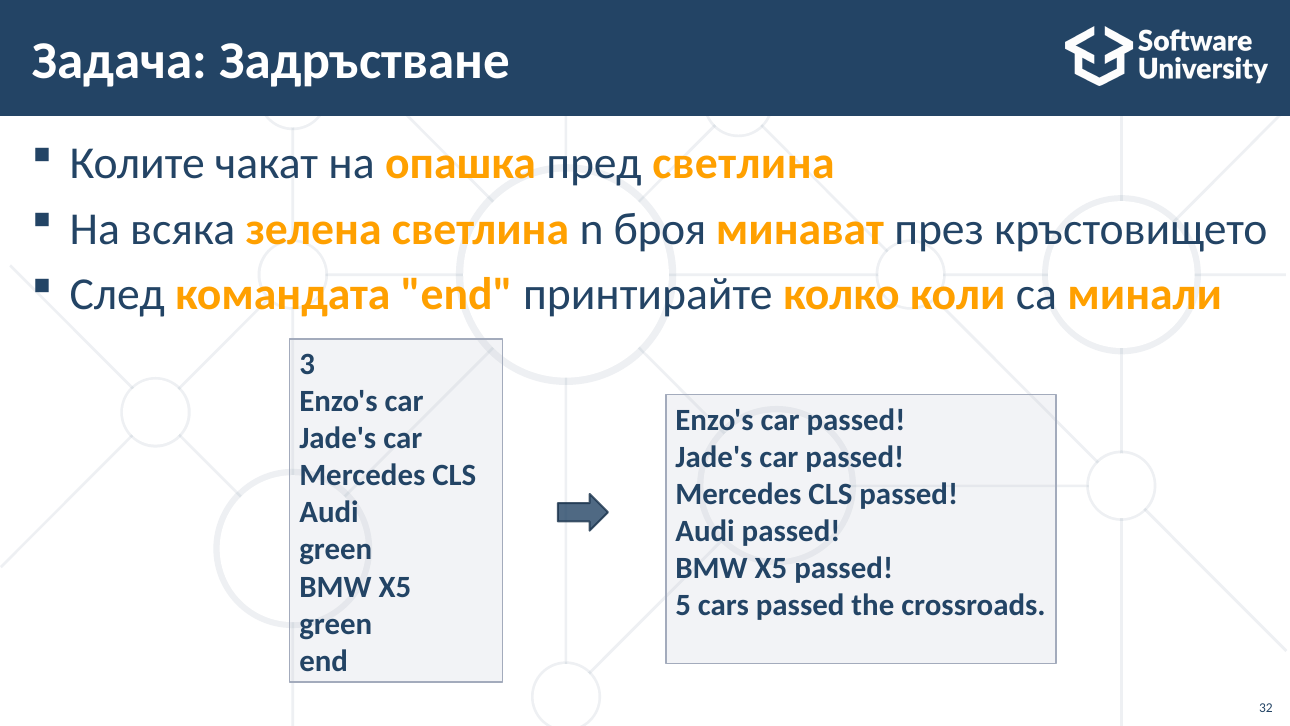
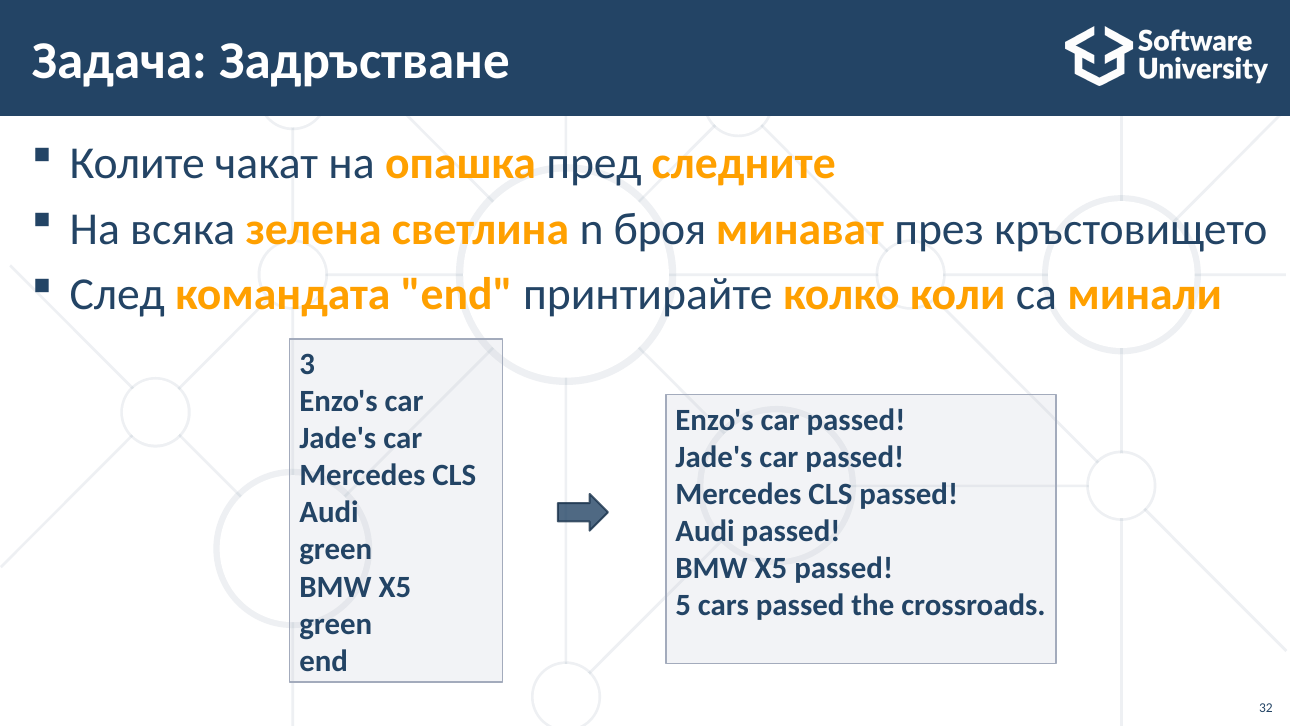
пред светлина: светлина -> следните (744, 164)
